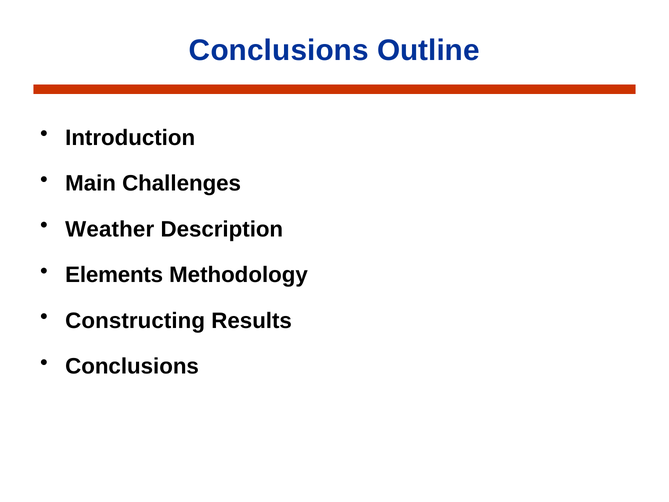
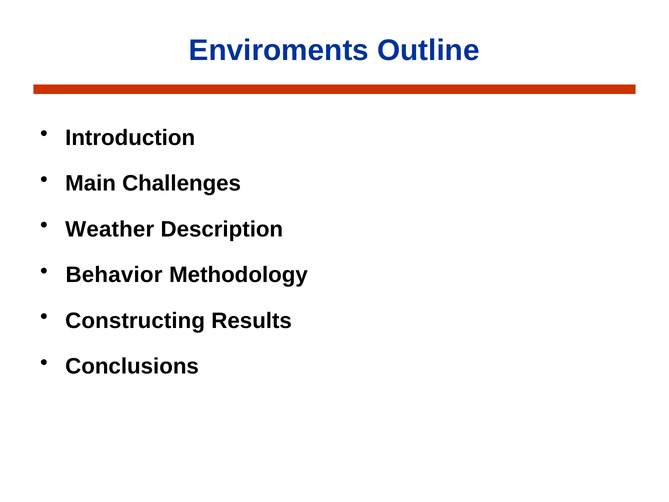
Conclusions: Conclusions -> Enviroments (279, 51)
Elements: Elements -> Behavior (114, 275)
